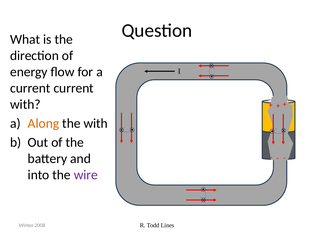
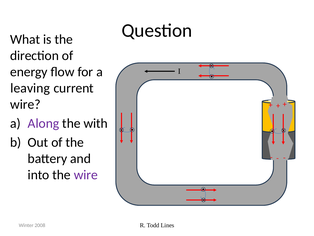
current: current -> leaving (30, 88)
with: with -> wire (25, 104)
Along colour: orange -> purple (43, 123)
